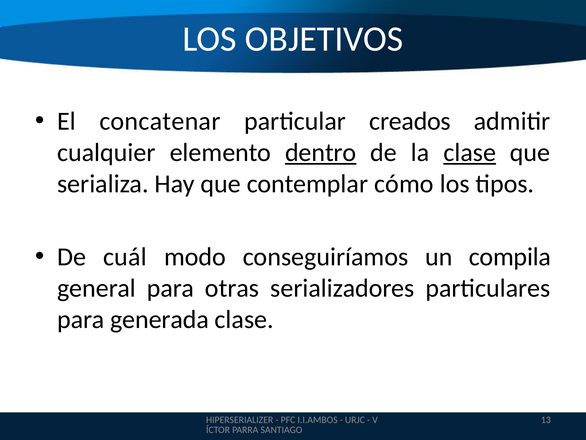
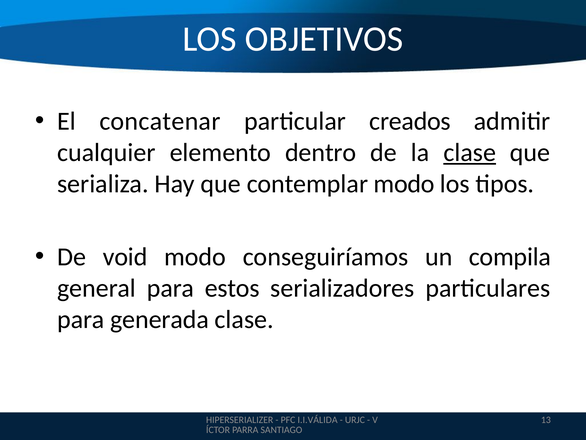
dentro underline: present -> none (321, 152)
contemplar cómo: cómo -> modo (404, 184)
cuál: cuál -> void (125, 257)
otras: otras -> estos (232, 288)
I.I.AMBOS: I.I.AMBOS -> I.I.VÁLIDA (318, 420)
